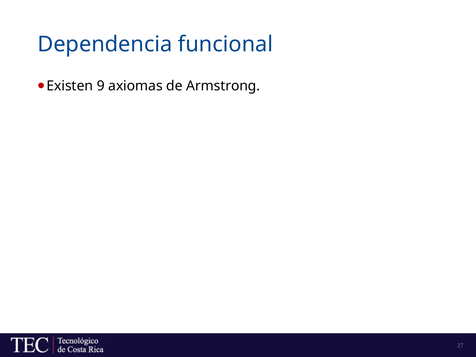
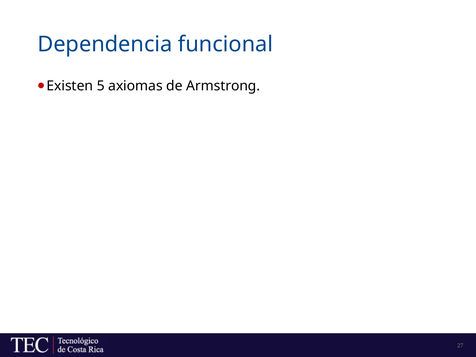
9: 9 -> 5 (101, 86)
